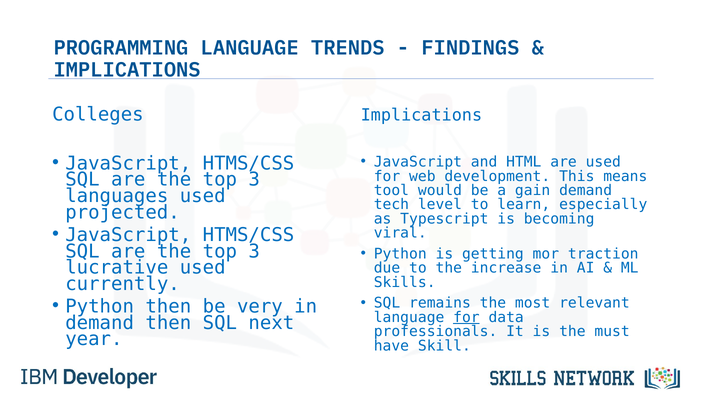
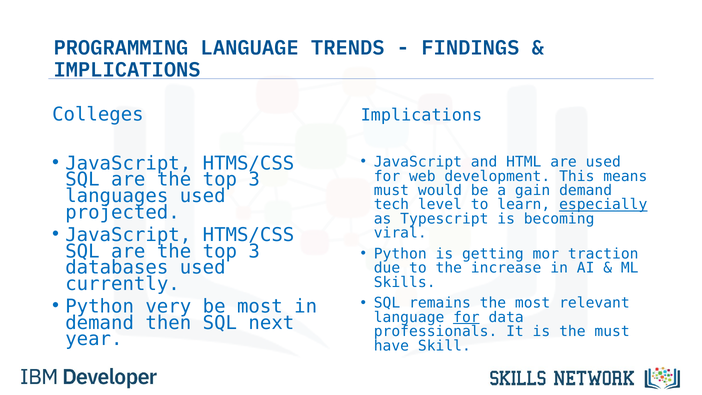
tool: tool -> must (391, 190)
especially underline: none -> present (603, 205)
lucrative: lucrative -> databases (117, 268)
Python then: then -> very (168, 306)
be very: very -> most (260, 306)
